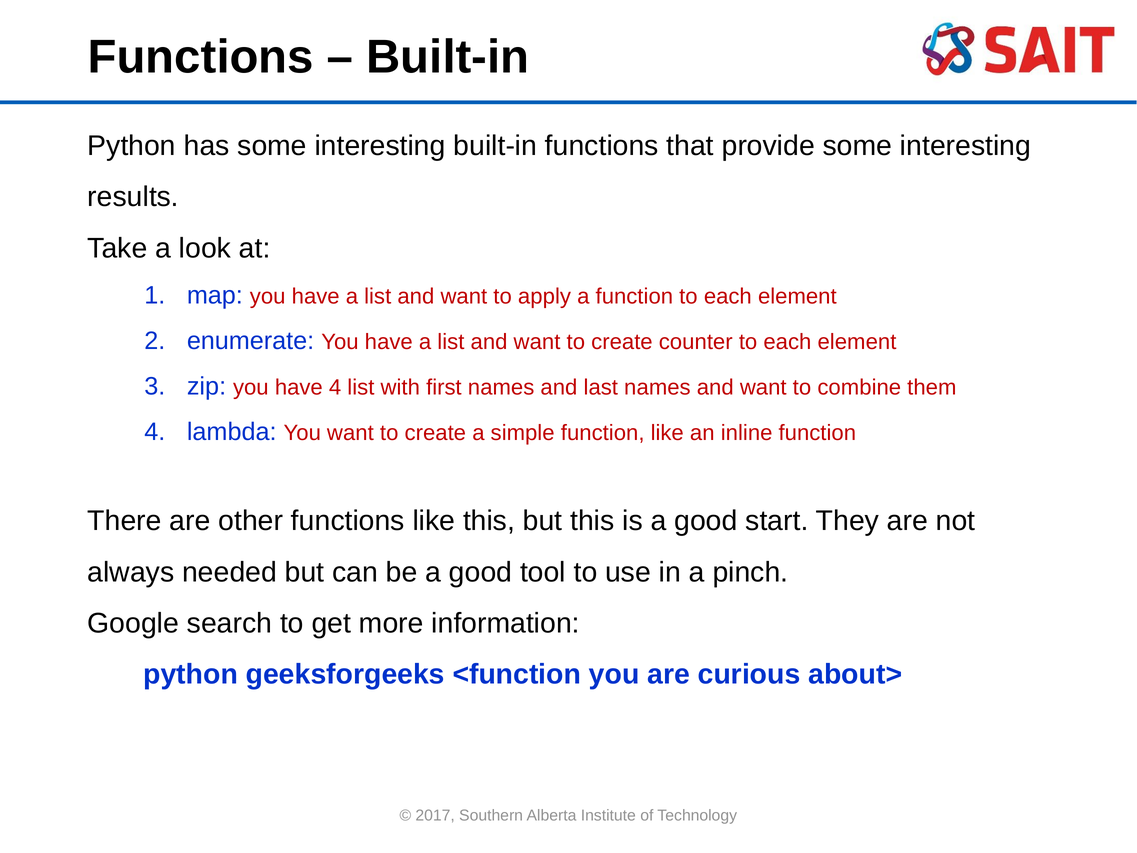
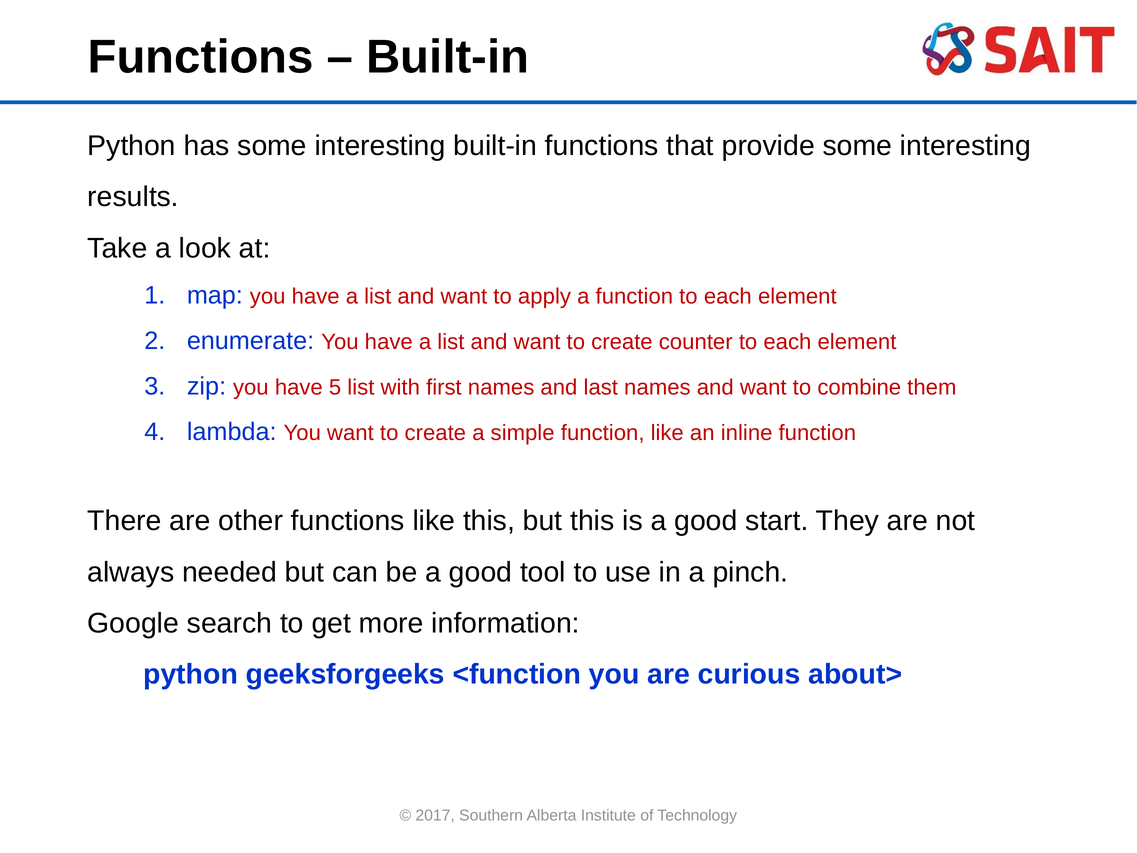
have 4: 4 -> 5 (335, 387)
